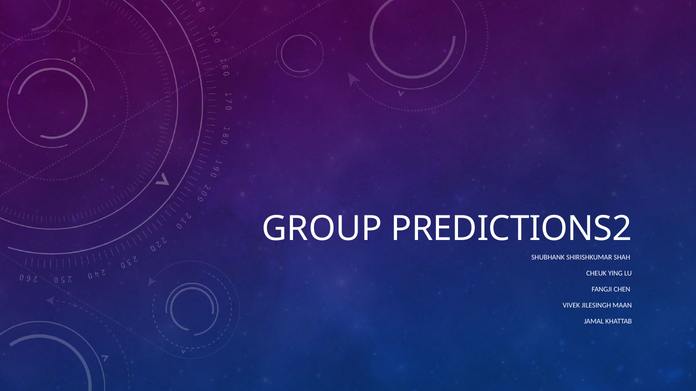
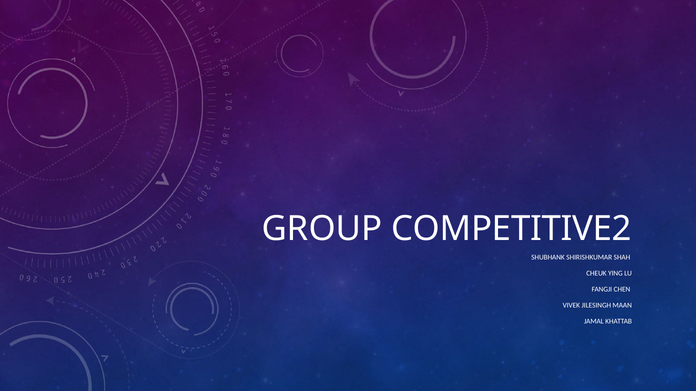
PREDICTIONS2: PREDICTIONS2 -> COMPETITIVE2 (512, 229)
